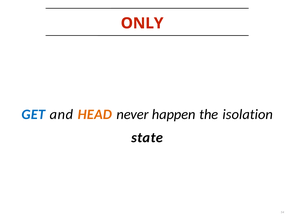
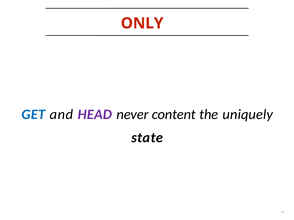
HEAD colour: orange -> purple (95, 115)
happen: happen -> content (174, 115)
isolation: isolation -> uniquely (248, 115)
